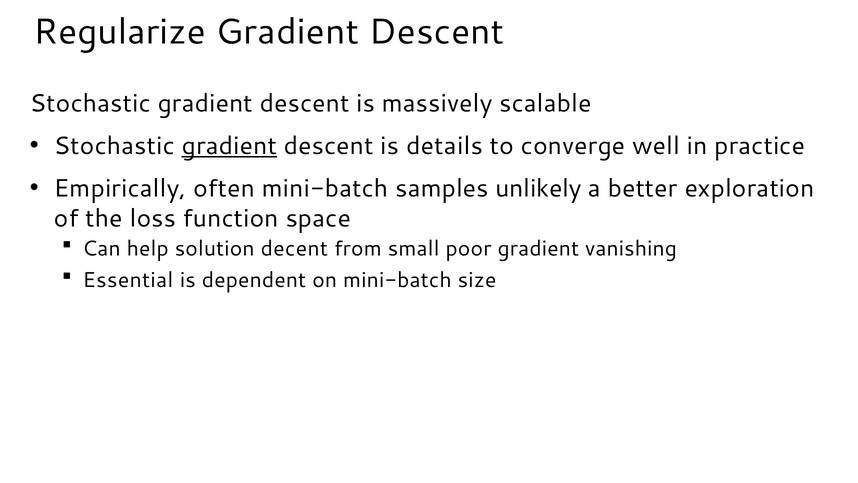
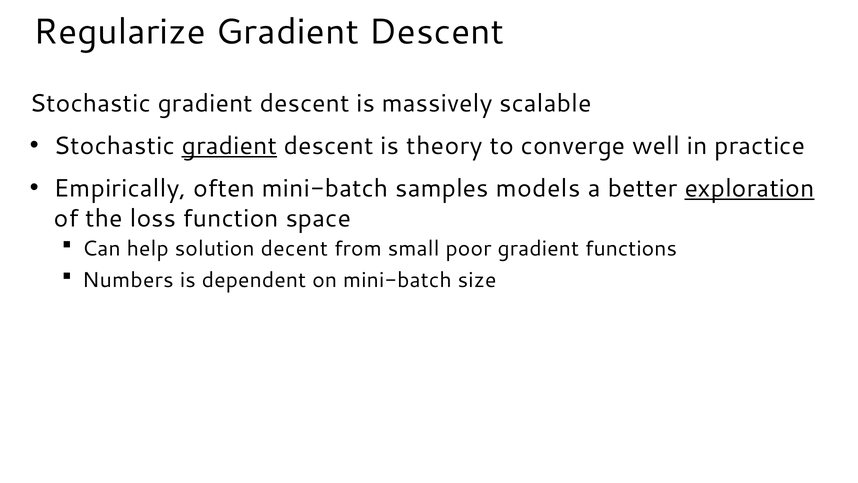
details: details -> theory (444, 146)
unlikely: unlikely -> models (538, 188)
exploration underline: none -> present (749, 188)
vanishing: vanishing -> functions (631, 249)
Essential: Essential -> Numbers (128, 280)
